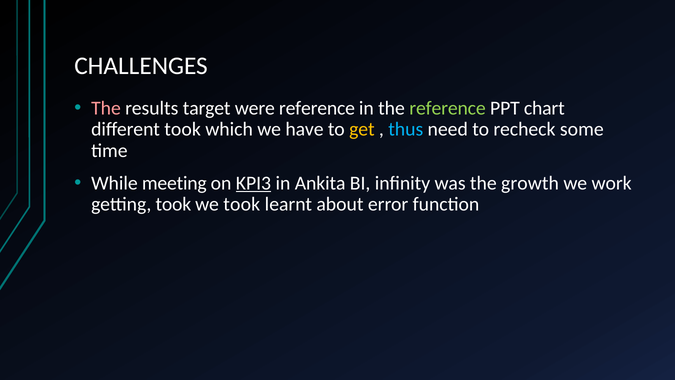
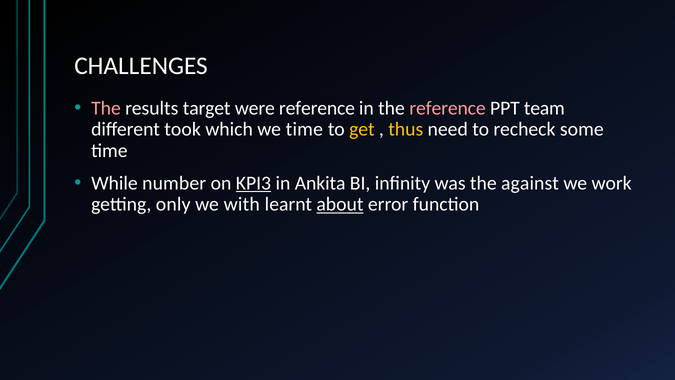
reference colour: light green -> pink (447, 108)
chart: chart -> team (544, 108)
we have: have -> time (304, 129)
thus colour: light blue -> yellow (406, 129)
meeting: meeting -> number (174, 183)
growth: growth -> against (530, 183)
getting took: took -> only (173, 204)
we took: took -> with (242, 204)
about underline: none -> present (340, 204)
